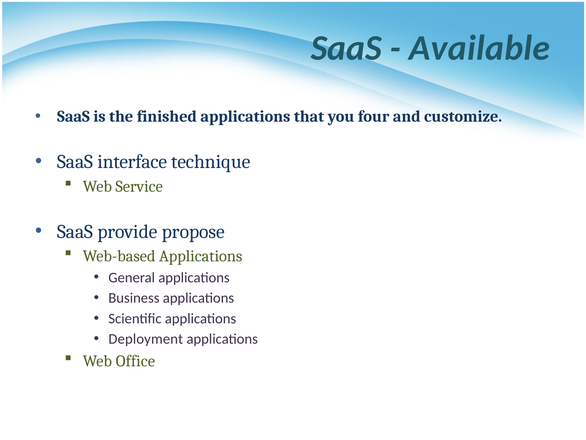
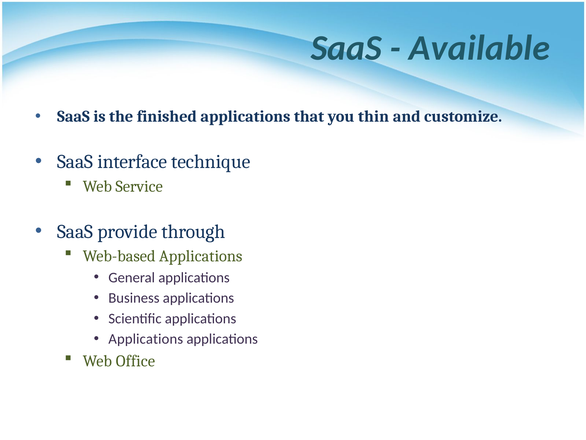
four: four -> thin (374, 116)
propose: propose -> through (193, 231)
Deployment: Deployment -> Applications (146, 339)
